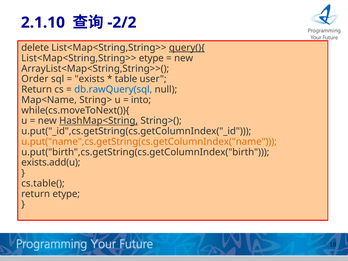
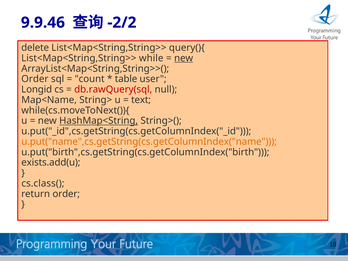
2.1.10: 2.1.10 -> 9.9.46 (43, 23)
query(){ underline: present -> none (187, 48)
List<Map<String,String>> etype: etype -> while (151, 58)
new underline: none -> present (184, 58)
exists: exists -> count (90, 79)
Return: Return -> Longid (37, 89)
db.rawQuery(sql colour: blue -> red (113, 89)
into: into -> text (141, 100)
cs.table(: cs.table( -> cs.class( (43, 183)
return etype: etype -> order (66, 194)
